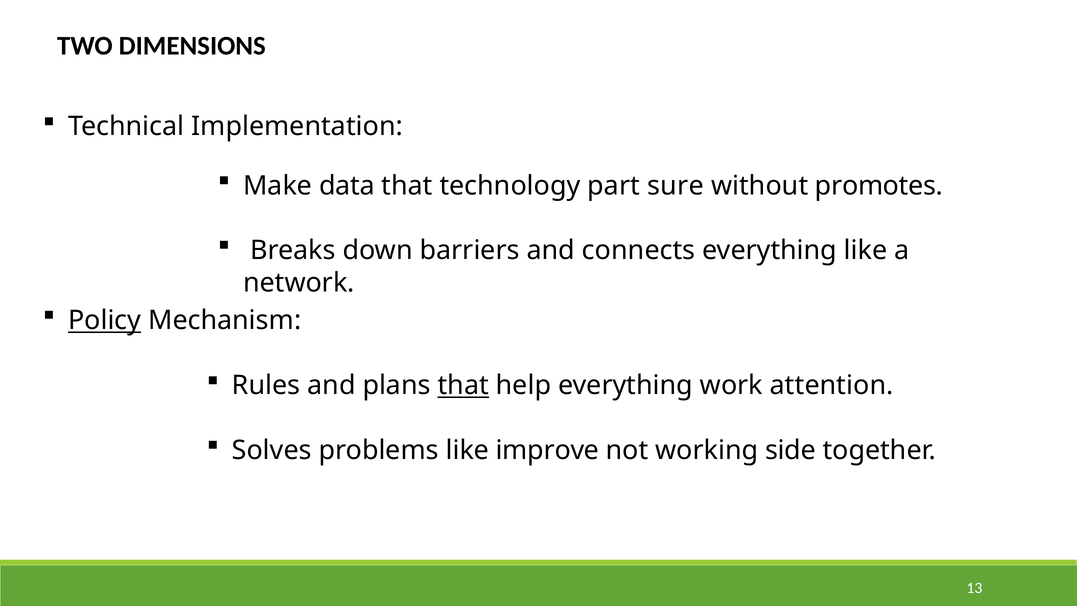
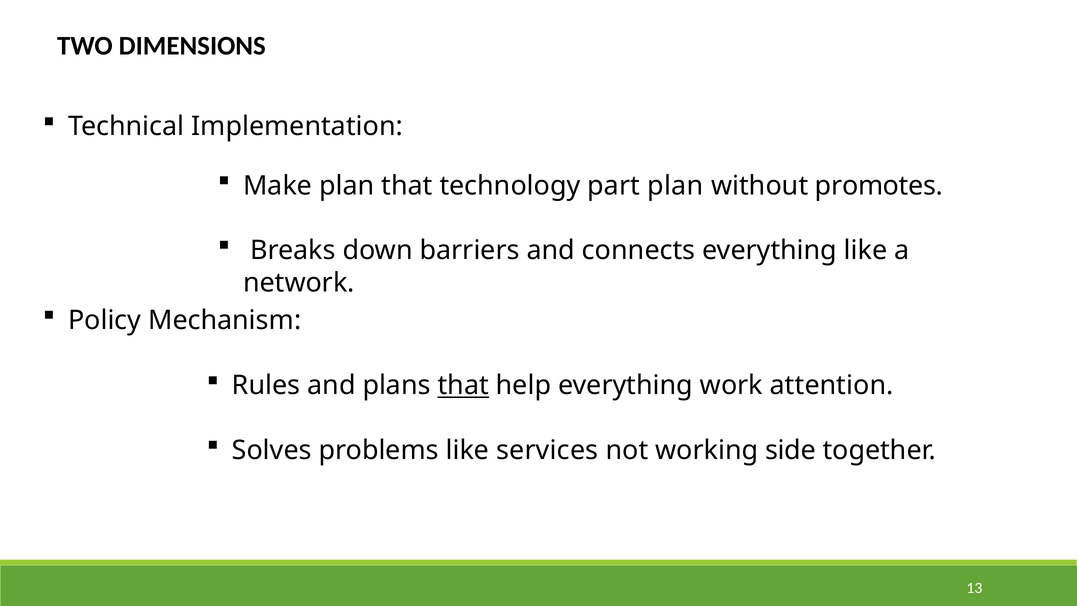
Make data: data -> plan (347, 186)
part sure: sure -> plan (675, 186)
Policy underline: present -> none (105, 320)
improve: improve -> services (547, 450)
